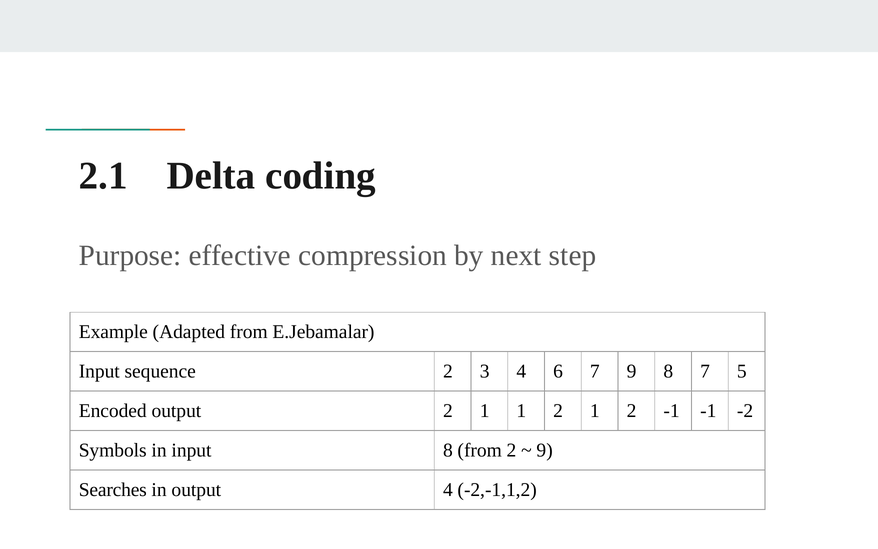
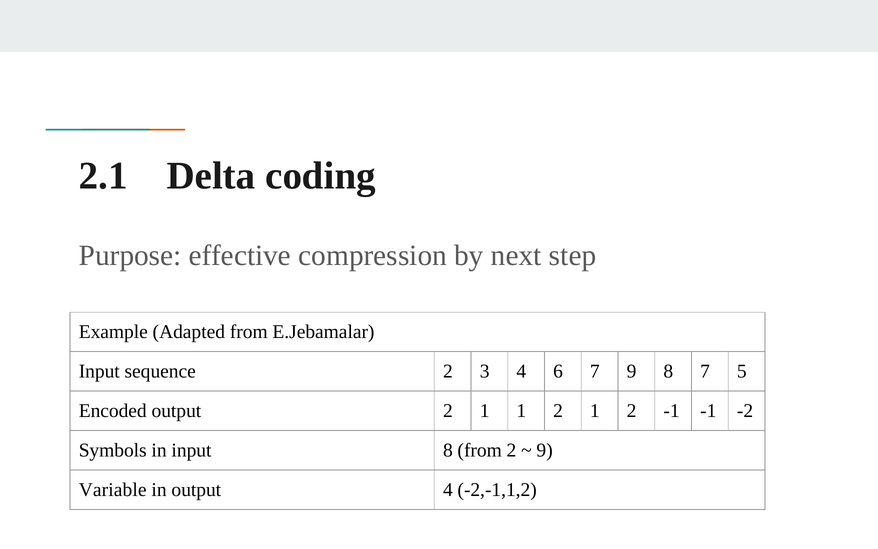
Searches: Searches -> Variable (113, 490)
